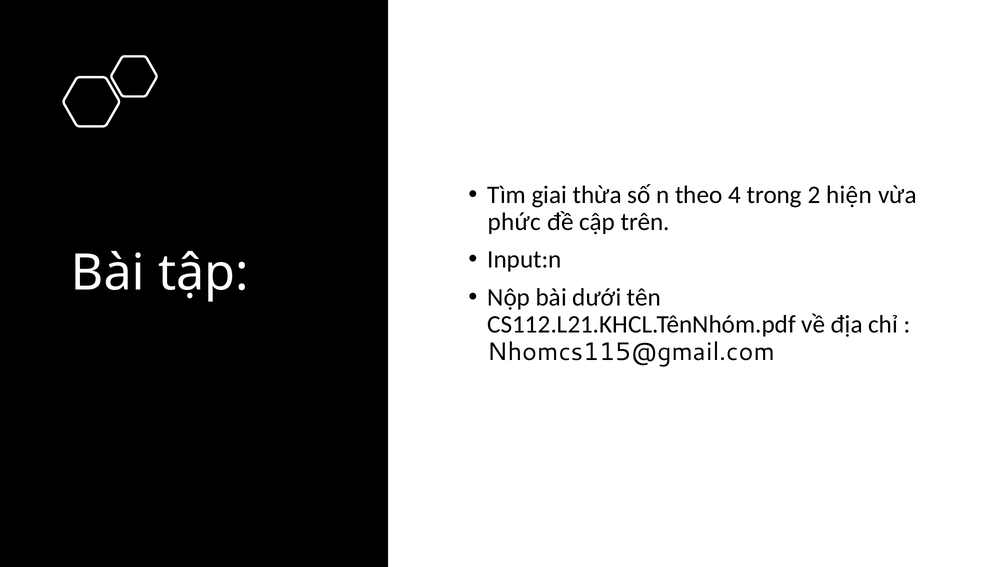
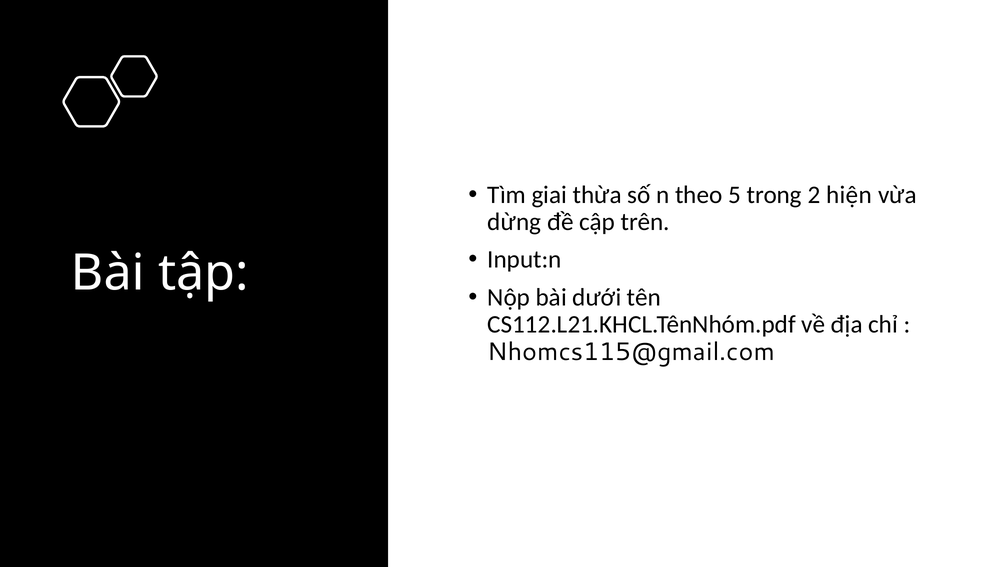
4: 4 -> 5 (735, 195)
phức: phức -> dừng (514, 222)
